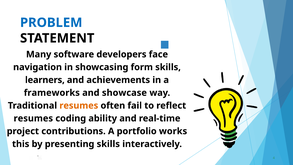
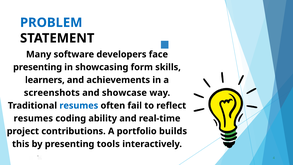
navigation: navigation -> presenting (38, 67)
frameworks: frameworks -> screenshots (52, 93)
resumes colour: orange -> blue (79, 105)
works: works -> builds (173, 131)
presenting skills: skills -> tools (108, 144)
